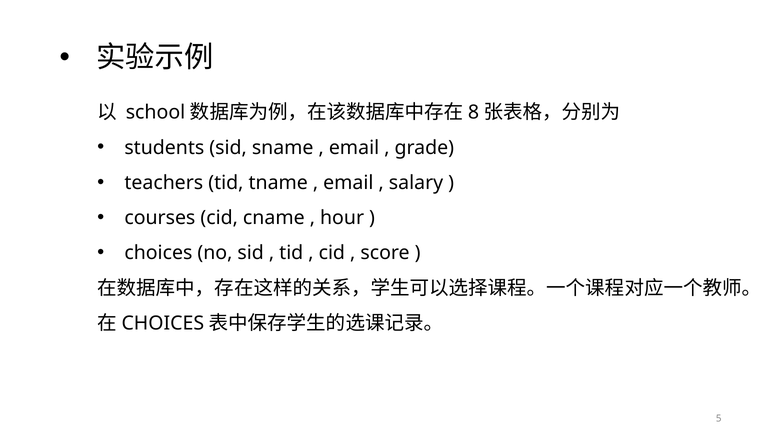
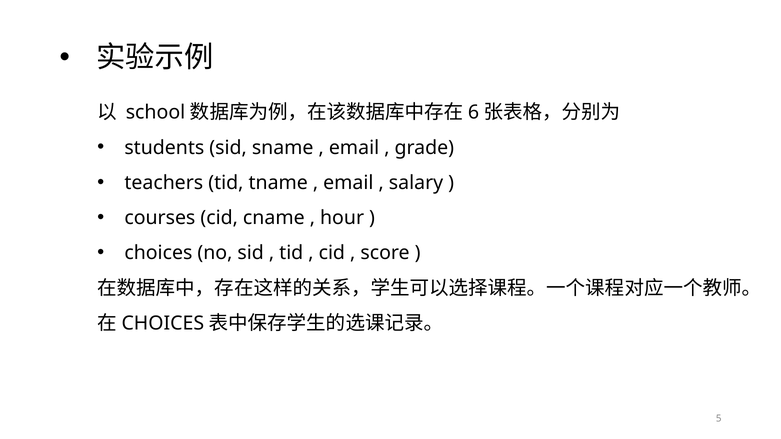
8: 8 -> 6 (474, 113)
